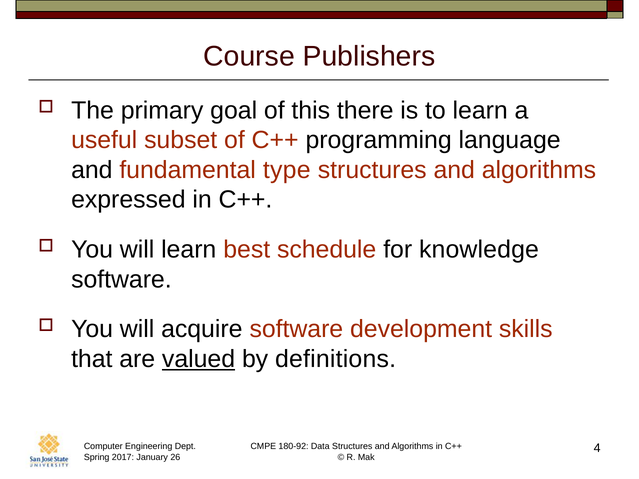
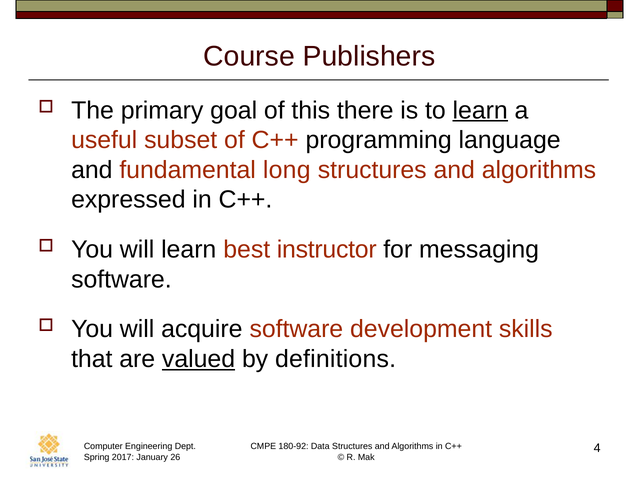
learn underline: none -> present (480, 110)
type: type -> long (287, 170)
schedule: schedule -> instructor (327, 250)
knowledge: knowledge -> messaging (479, 250)
